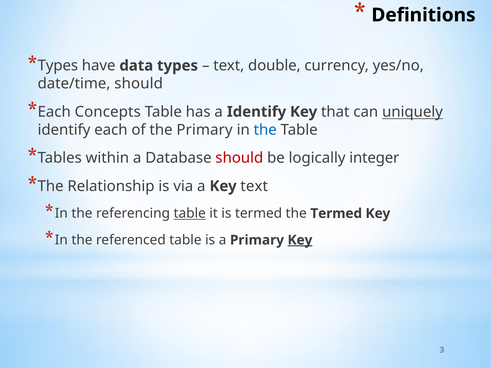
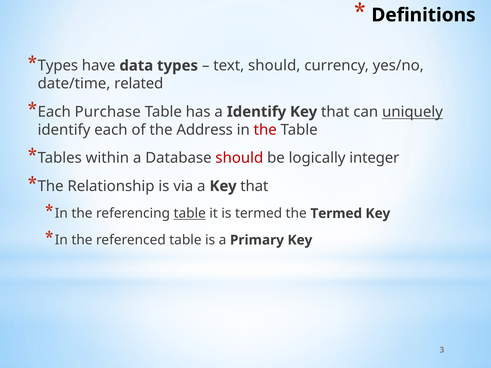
text double: double -> should (274, 66)
date/time should: should -> related (139, 84)
Concepts: Concepts -> Purchase (108, 112)
the Primary: Primary -> Address (205, 130)
the colour: blue -> red (265, 130)
a Key text: text -> that (254, 186)
Key underline: present -> none (300, 240)
